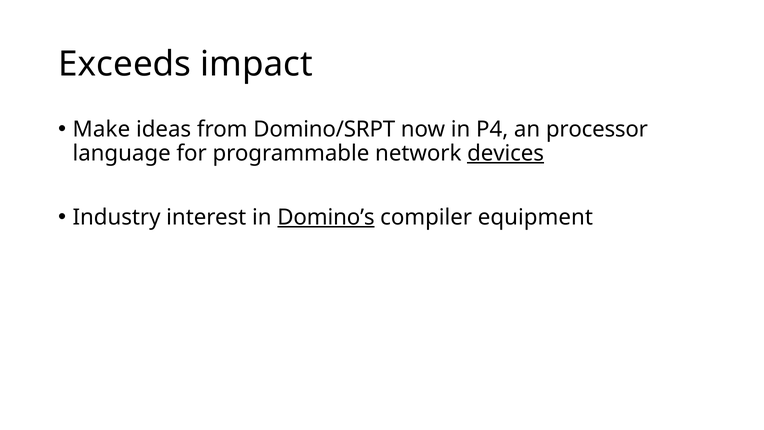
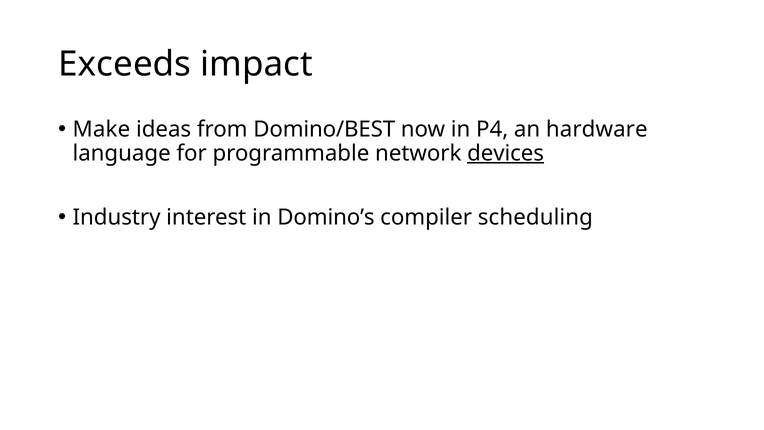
Domino/SRPT: Domino/SRPT -> Domino/BEST (324, 129)
processor: processor -> hardware (597, 129)
Domino’s underline: present -> none (326, 217)
equipment: equipment -> scheduling (535, 217)
